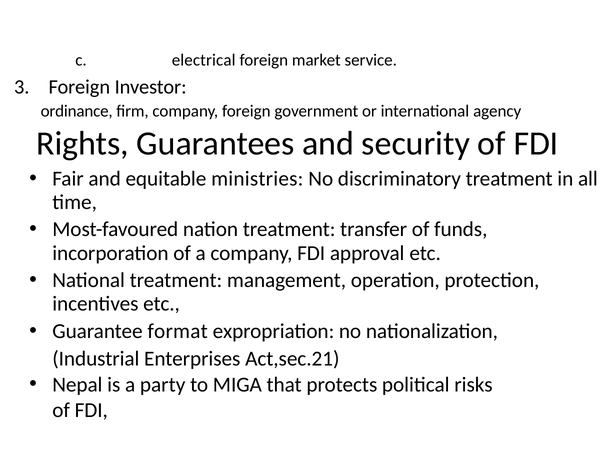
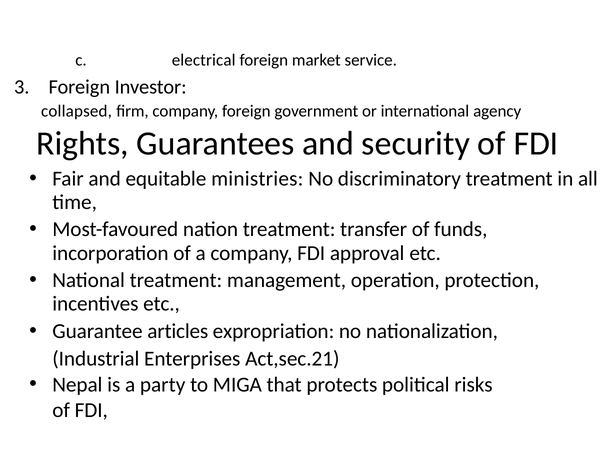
ordinance: ordinance -> collapsed (77, 111)
format: format -> articles (178, 331)
